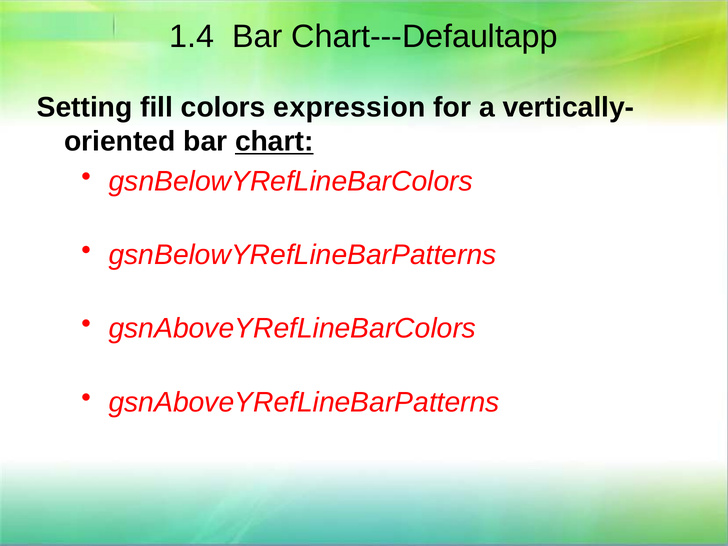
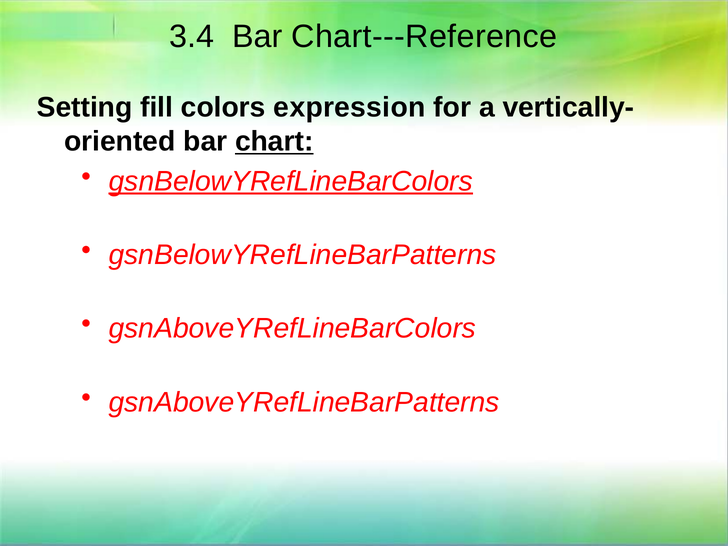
1.4: 1.4 -> 3.4 (192, 37)
Chart---Defaultapp: Chart---Defaultapp -> Chart---Reference (424, 37)
gsnBelowYRefLineBarColors underline: none -> present (291, 181)
